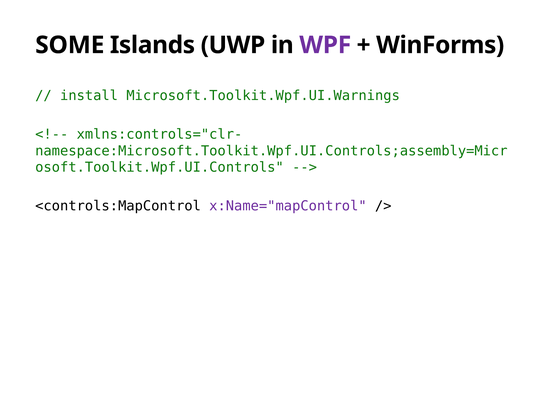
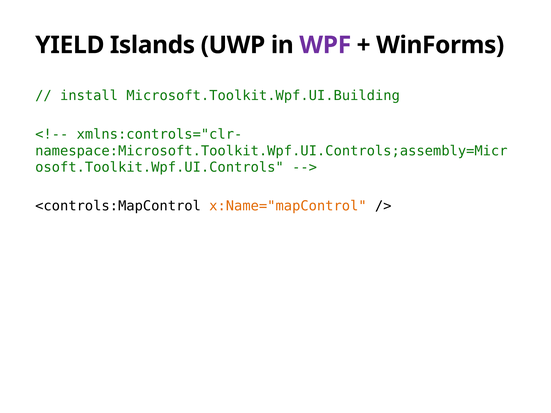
SOME: SOME -> YIELD (70, 45)
Microsoft.Toolkit.Wpf.UI.Warnings: Microsoft.Toolkit.Wpf.UI.Warnings -> Microsoft.Toolkit.Wpf.UI.Building (263, 96)
x:Name="mapControl colour: purple -> orange (288, 206)
